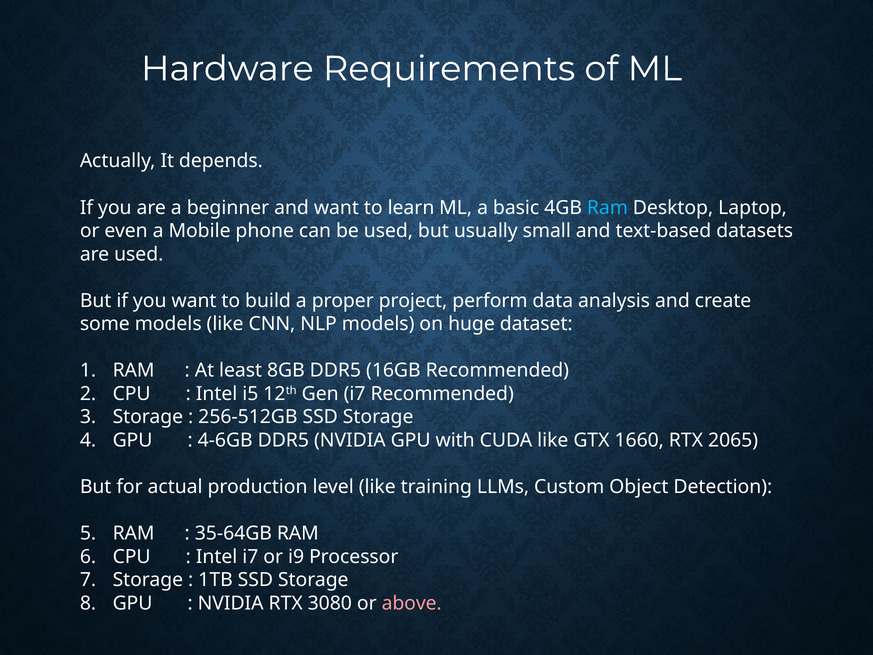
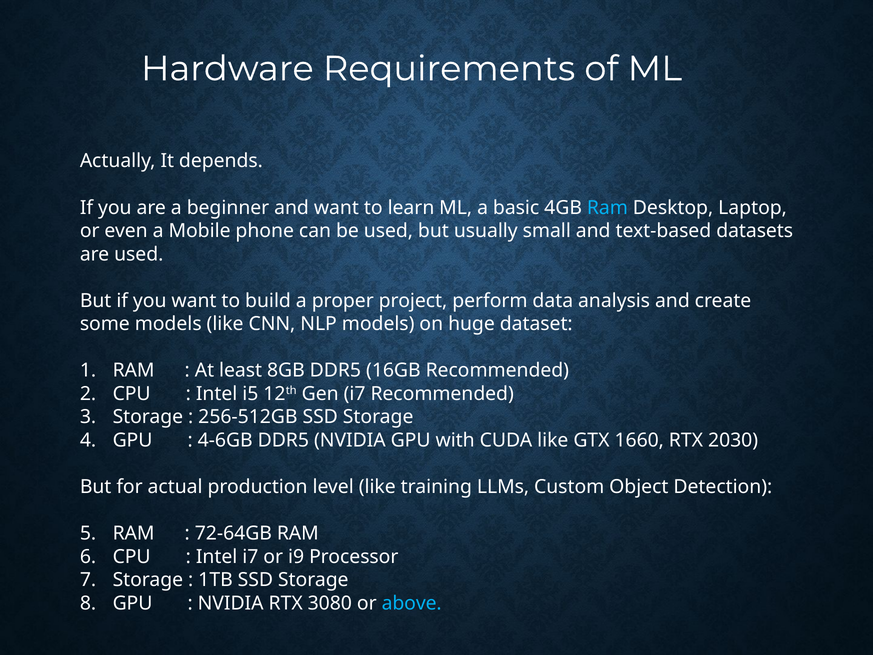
2065: 2065 -> 2030 (733, 440)
35-64GB: 35-64GB -> 72-64GB (233, 533)
above colour: pink -> light blue (412, 603)
